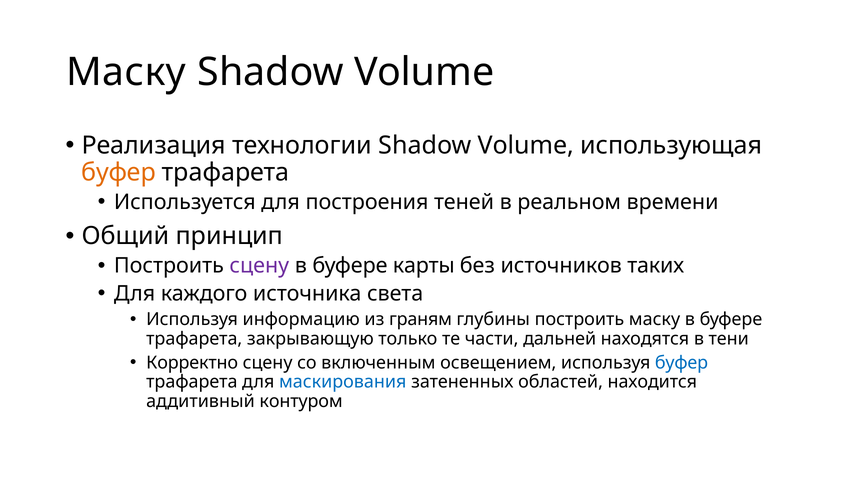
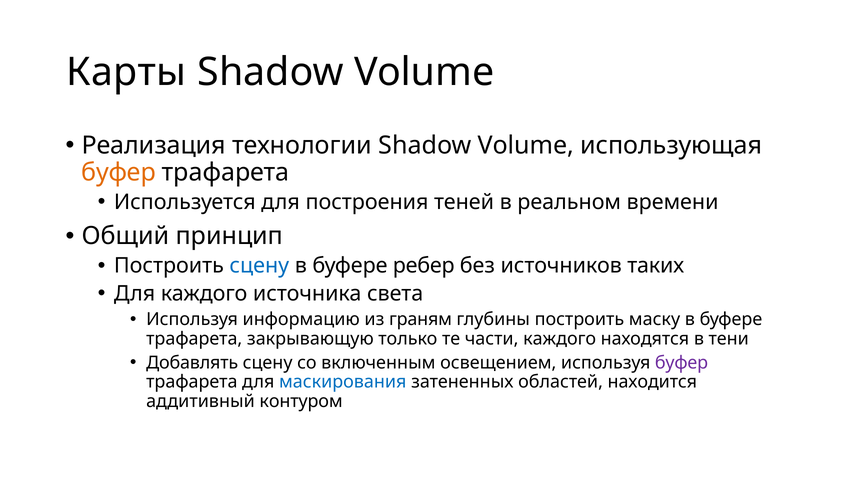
Маску: Маску -> Карты (126, 72)
сцену colour: purple -> blue (259, 266)
карты: карты -> ребер (424, 266)
части дальней: дальней -> каждого (560, 339)
Корректно: Корректно -> Добавлять (192, 362)
буфер colour: blue -> purple (682, 362)
